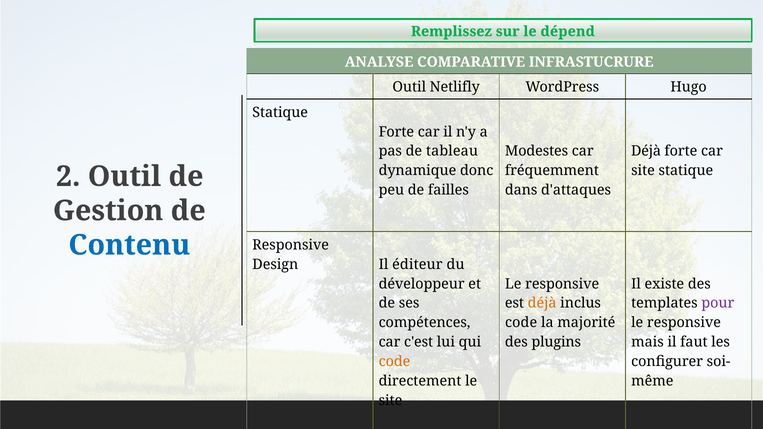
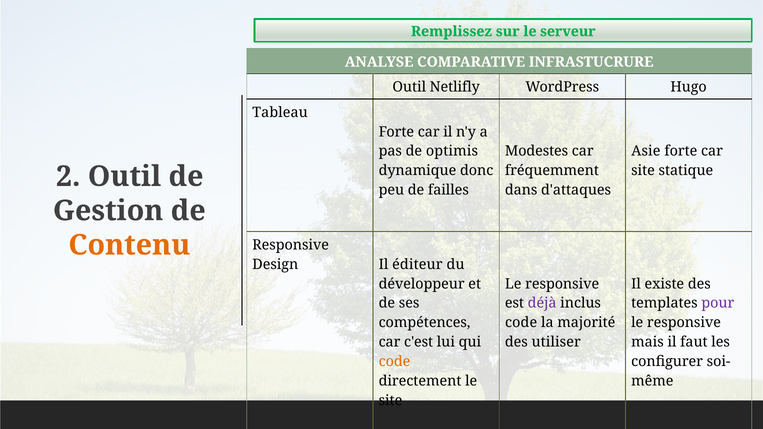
dépend: dépend -> serveur (568, 31)
Statique: Statique -> Tableau (280, 112)
tableau: tableau -> optimis (452, 151)
Déjà: Déjà -> Asie (646, 151)
Contenu colour: blue -> orange (129, 245)
déjà colour: orange -> purple (542, 303)
plugins: plugins -> utiliser (556, 342)
